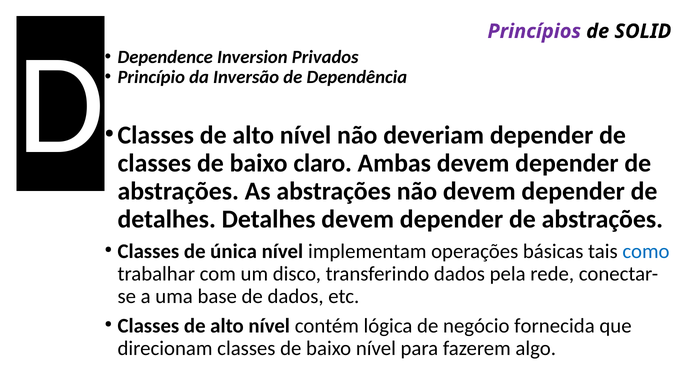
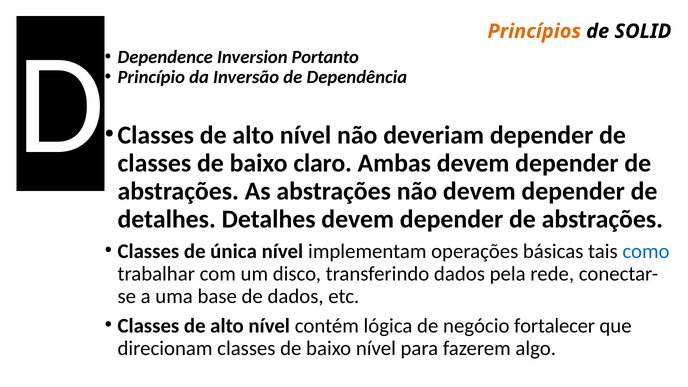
Princípios colour: purple -> orange (534, 31)
Privados: Privados -> Portanto (325, 57)
fornecida: fornecida -> fortalecer (555, 326)
